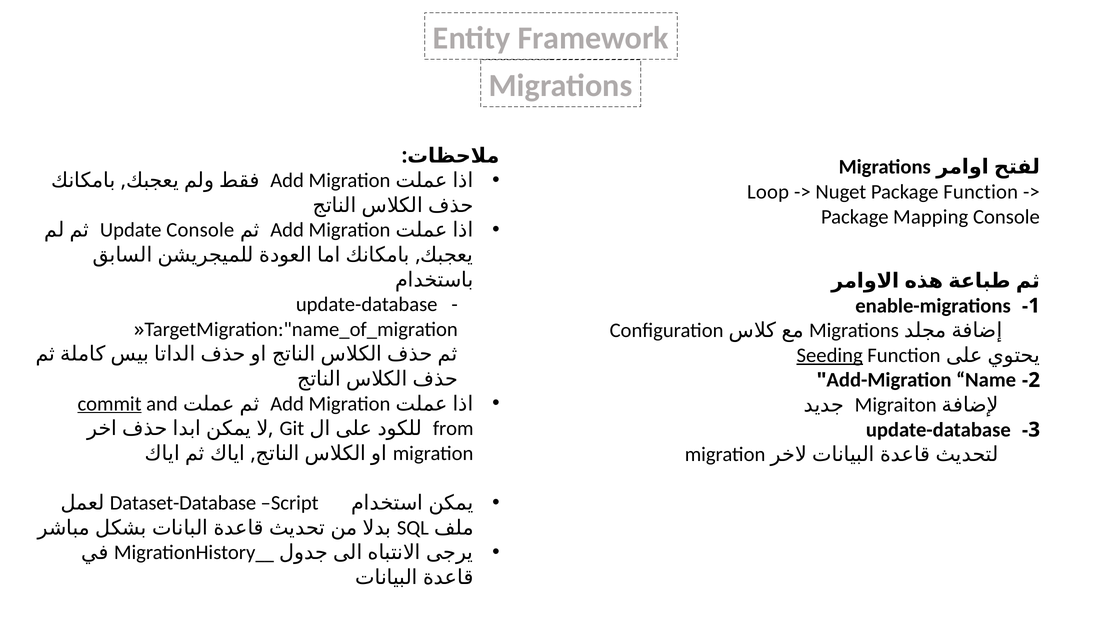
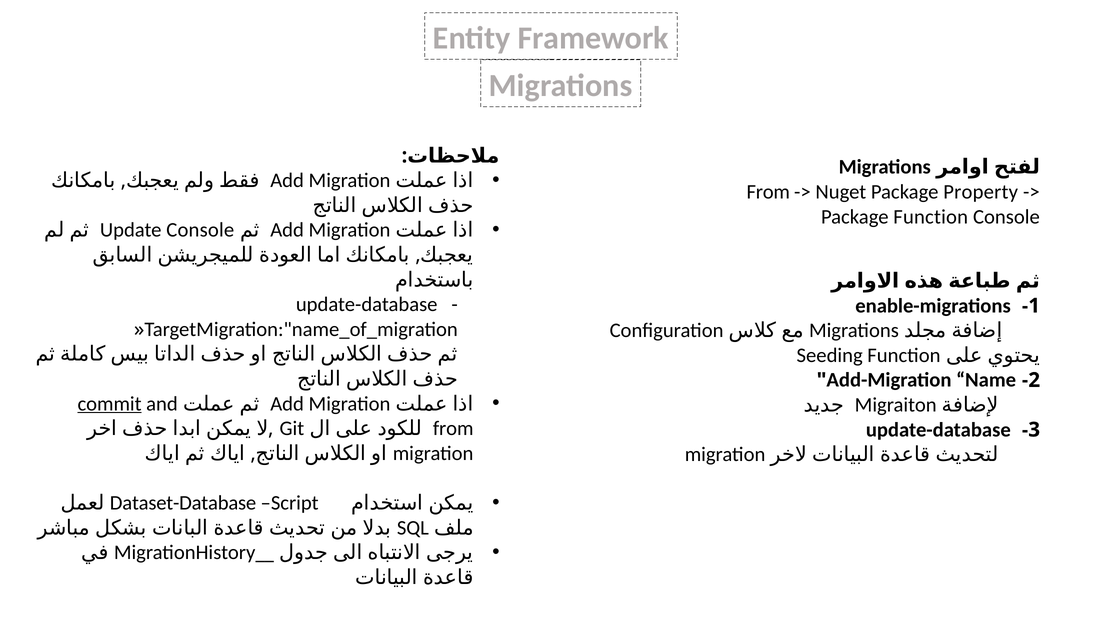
Loop: Loop -> From (768, 192)
Package Function: Function -> Property (981, 192)
Package Mapping: Mapping -> Function (931, 217)
Seeding underline: present -> none (830, 355)
